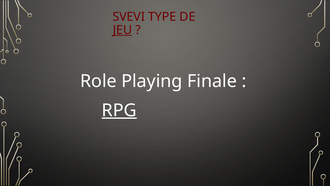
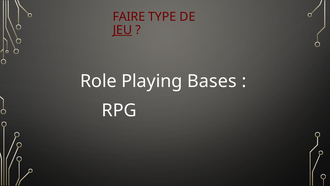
SVEVI: SVEVI -> FAIRE (129, 17)
Finale: Finale -> Bases (212, 81)
RPG underline: present -> none (119, 110)
